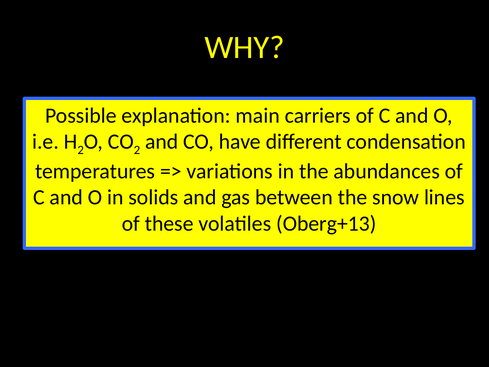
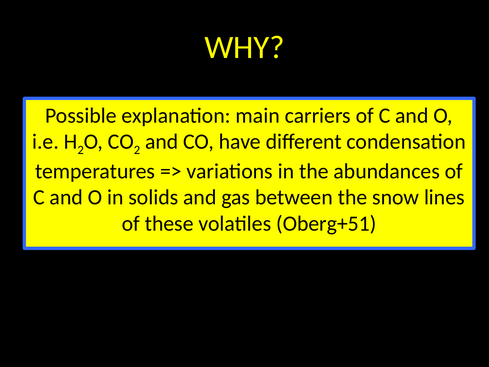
Oberg+13: Oberg+13 -> Oberg+51 (326, 223)
